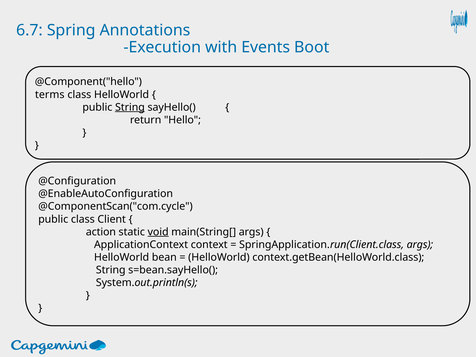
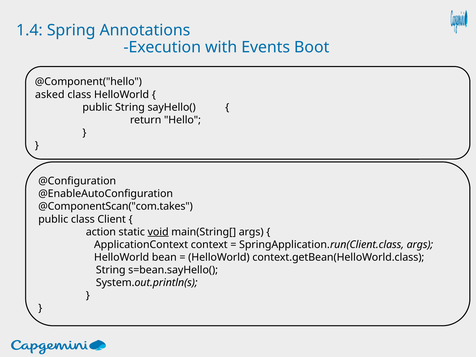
6.7: 6.7 -> 1.4 (29, 30)
terms: terms -> asked (50, 95)
String underline: present -> none (130, 107)
@ComponentScan("com.cycle: @ComponentScan("com.cycle -> @ComponentScan("com.takes (116, 206)
